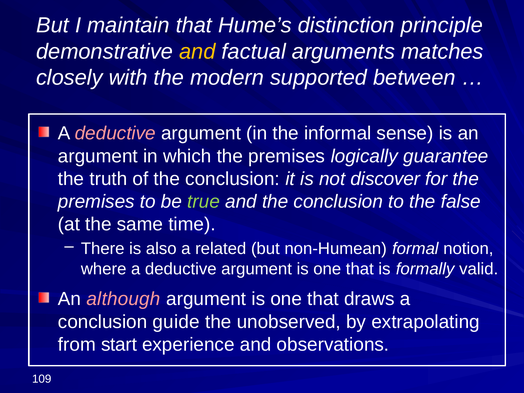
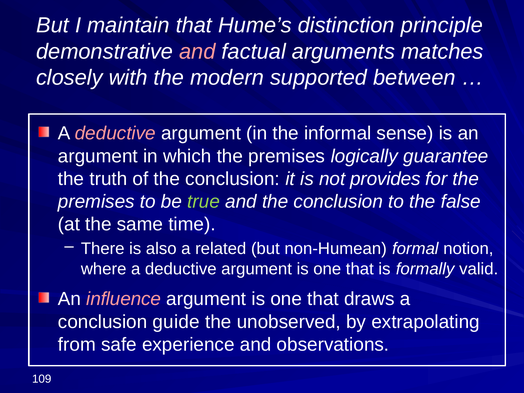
and colour: yellow -> pink (197, 52)
discover: discover -> provides (385, 179)
although: although -> influence (124, 299)
start: start -> safe (119, 344)
